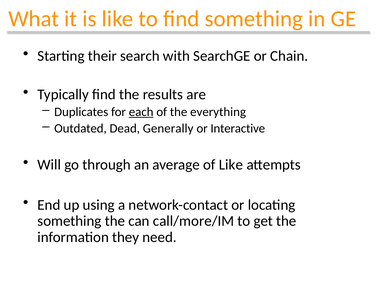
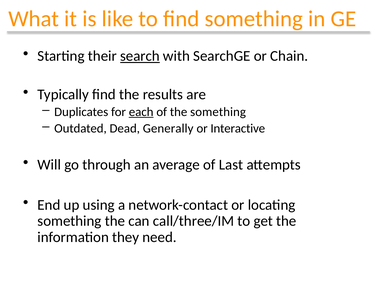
search underline: none -> present (140, 56)
the everything: everything -> something (218, 112)
of Like: Like -> Last (231, 165)
call/more/IM: call/more/IM -> call/three/IM (194, 221)
